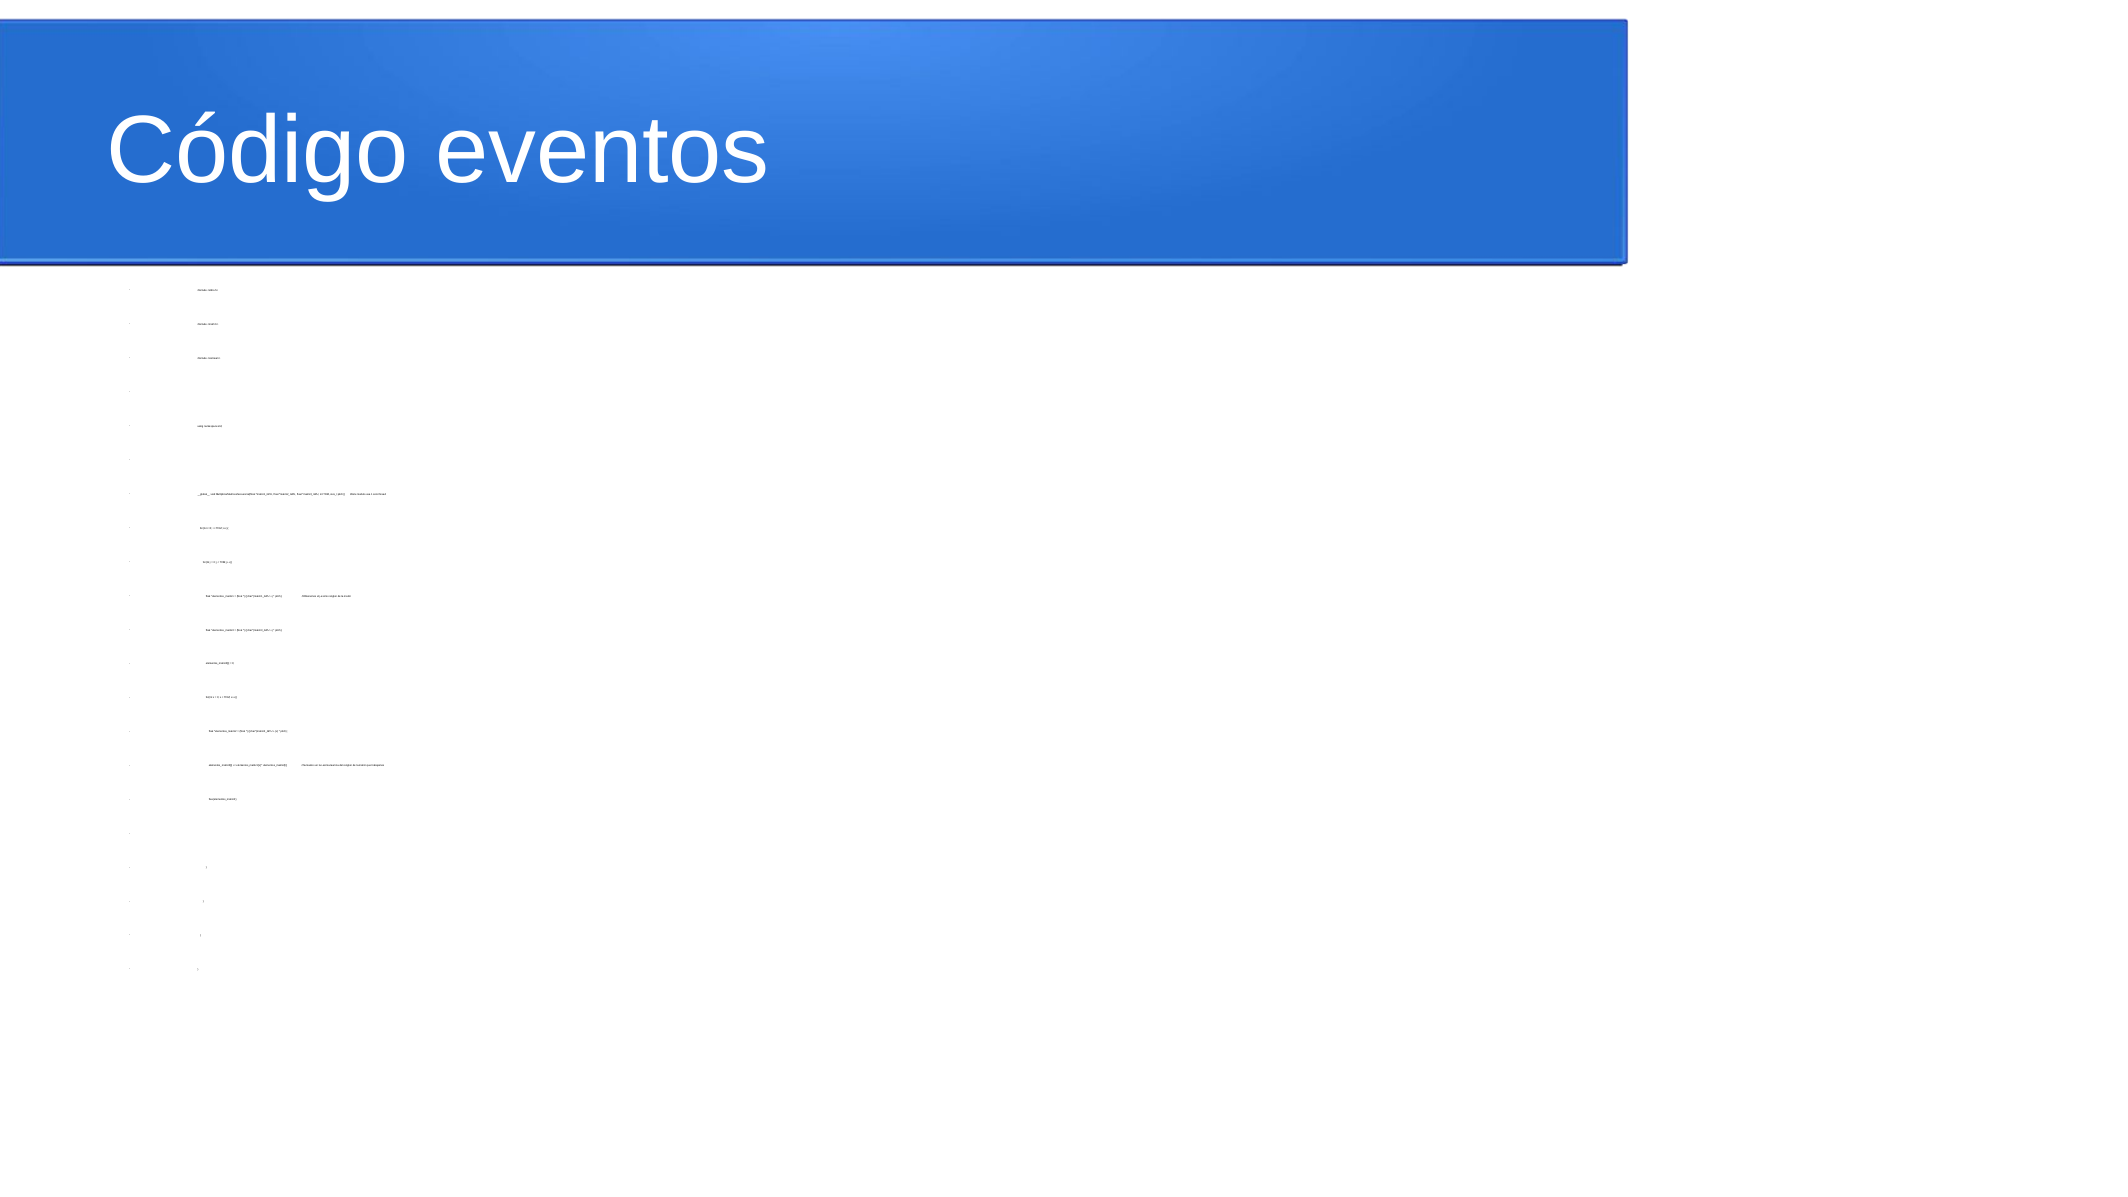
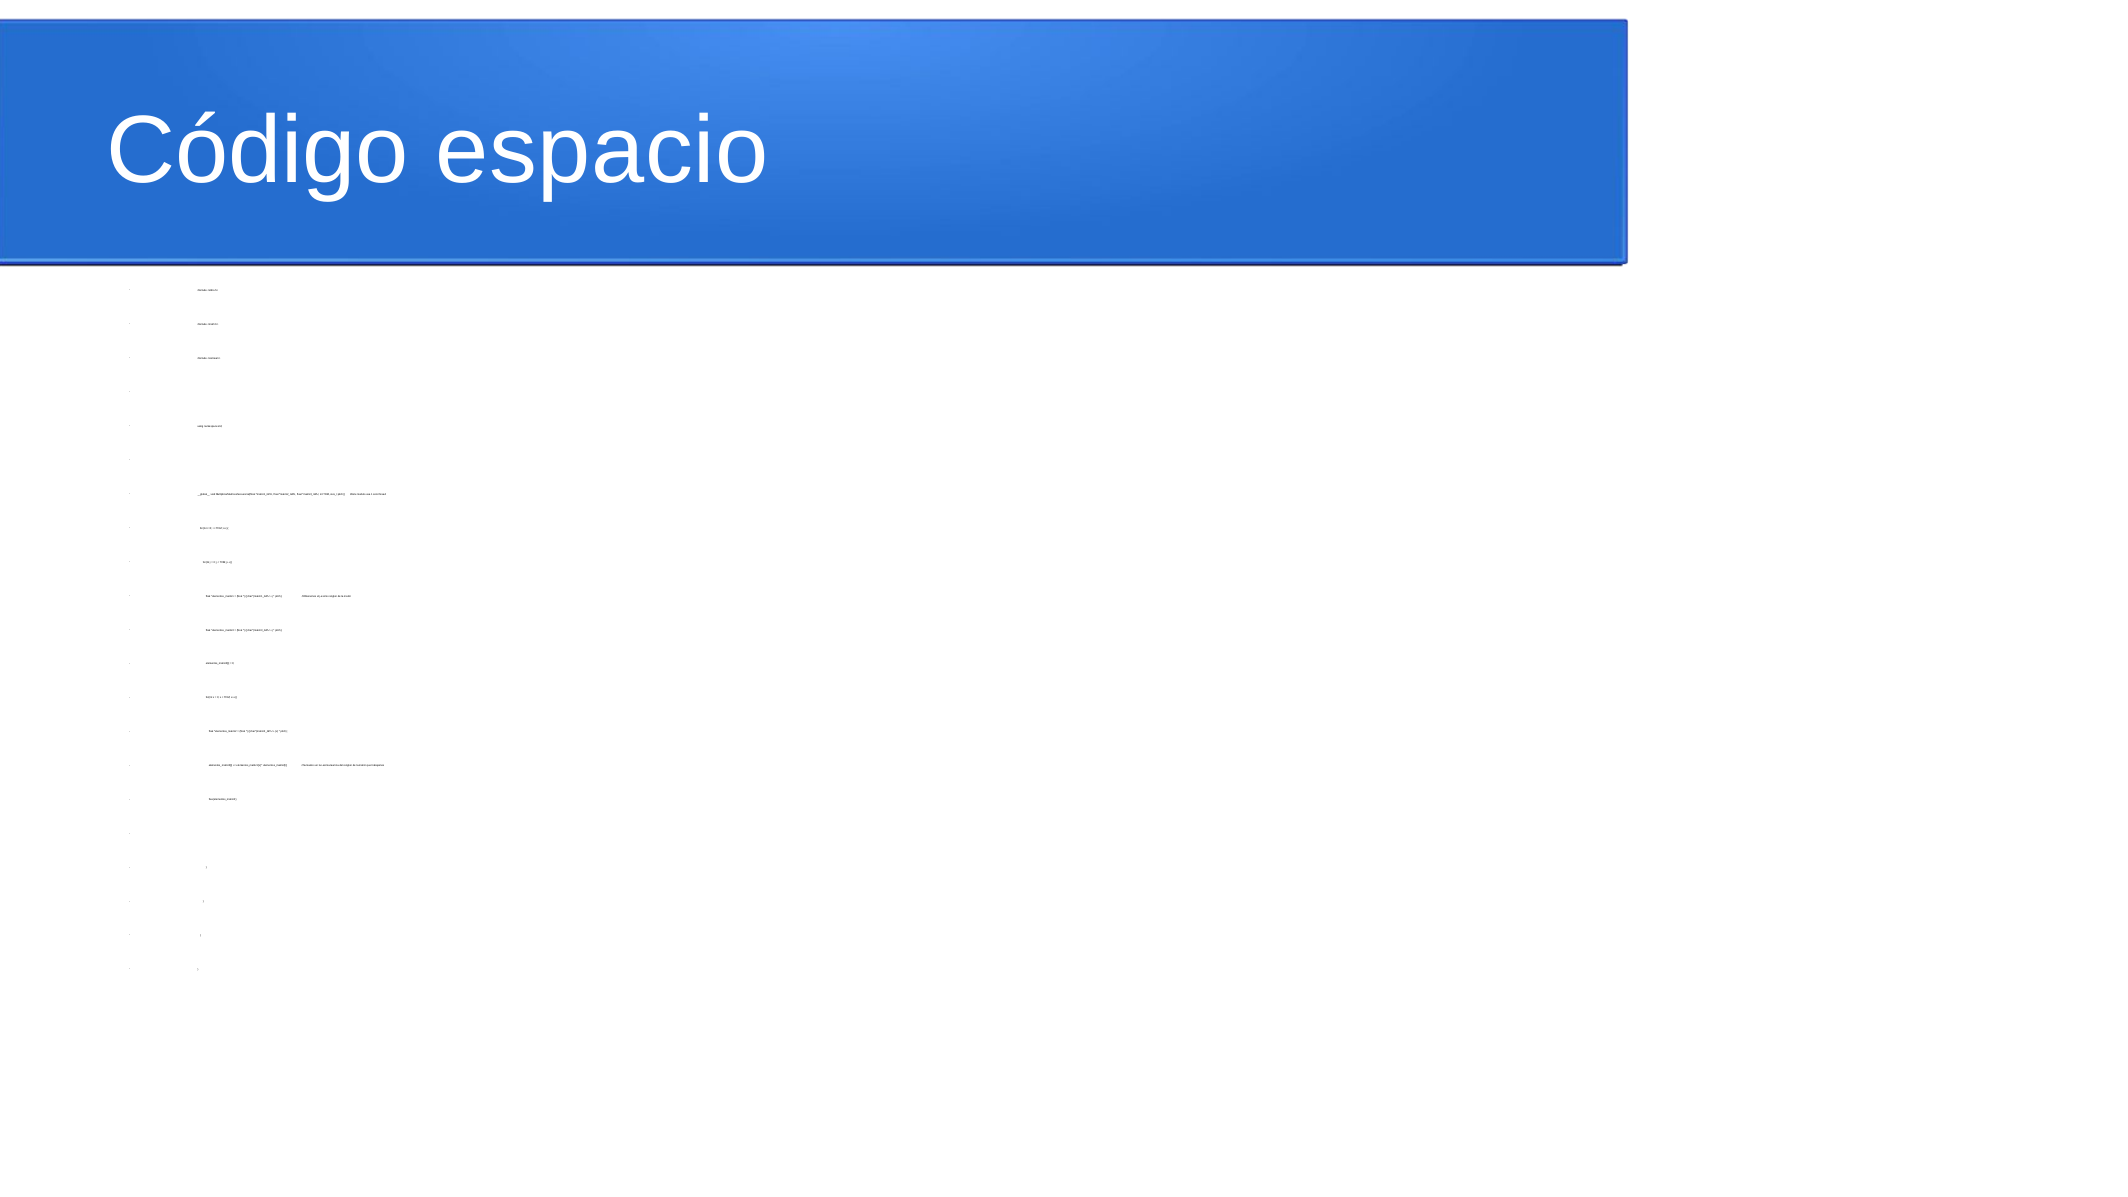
eventos: eventos -> espacio (602, 151)
